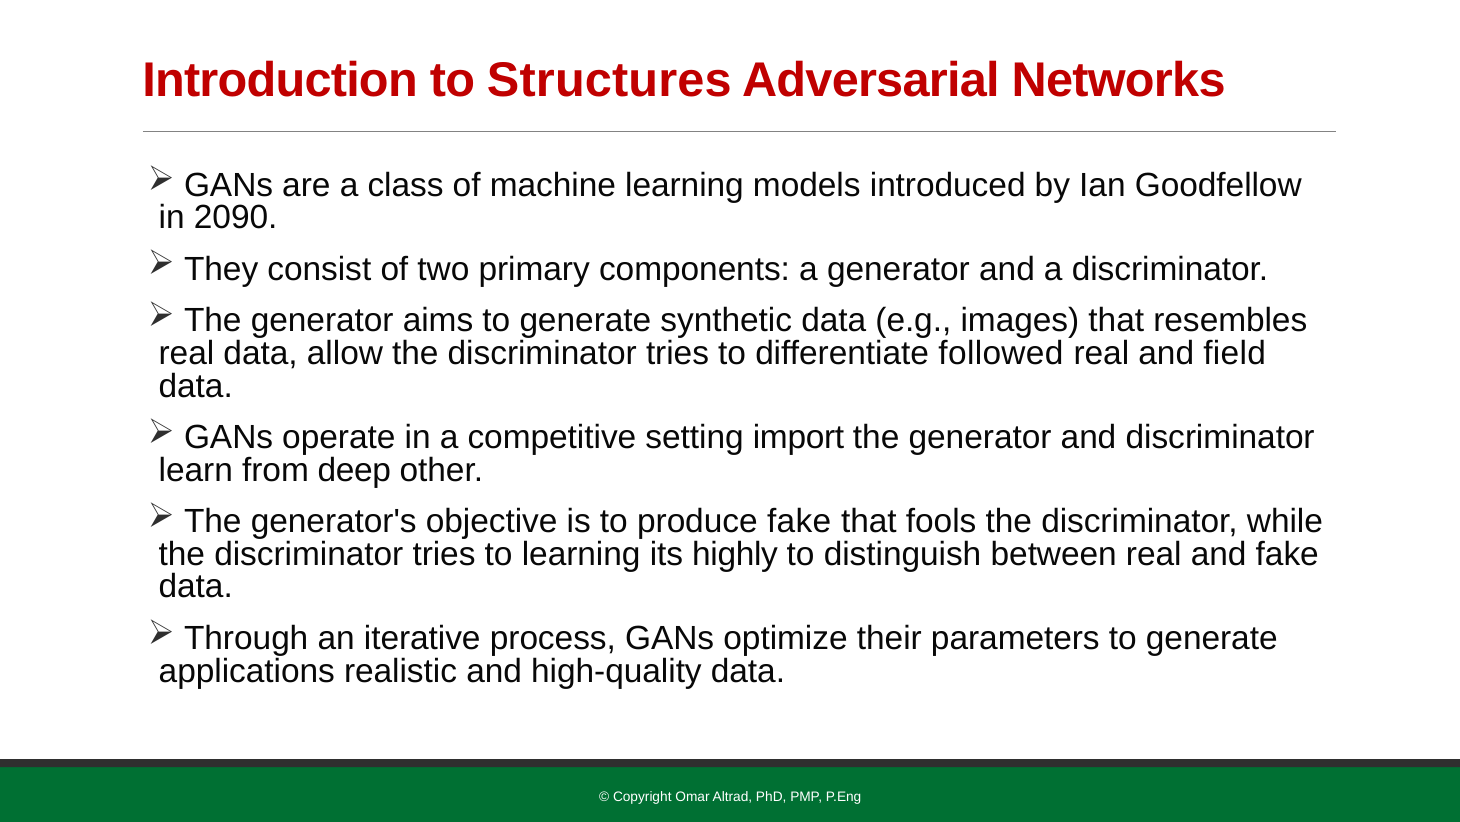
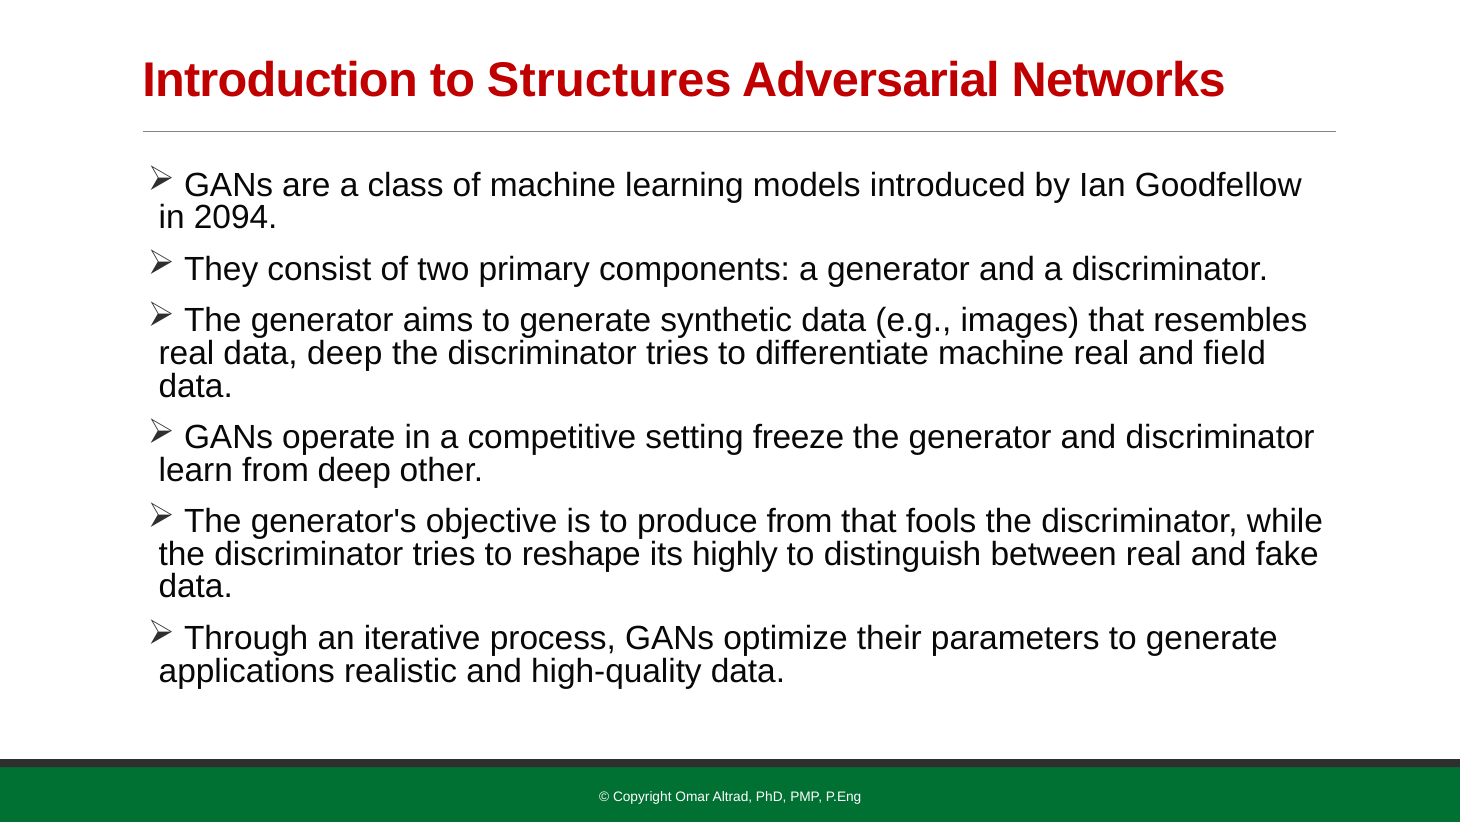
2090: 2090 -> 2094 (236, 217)
data allow: allow -> deep (345, 353)
differentiate followed: followed -> machine (1001, 353)
import: import -> freeze (799, 437)
produce fake: fake -> from (799, 521)
to learning: learning -> reshape (581, 554)
